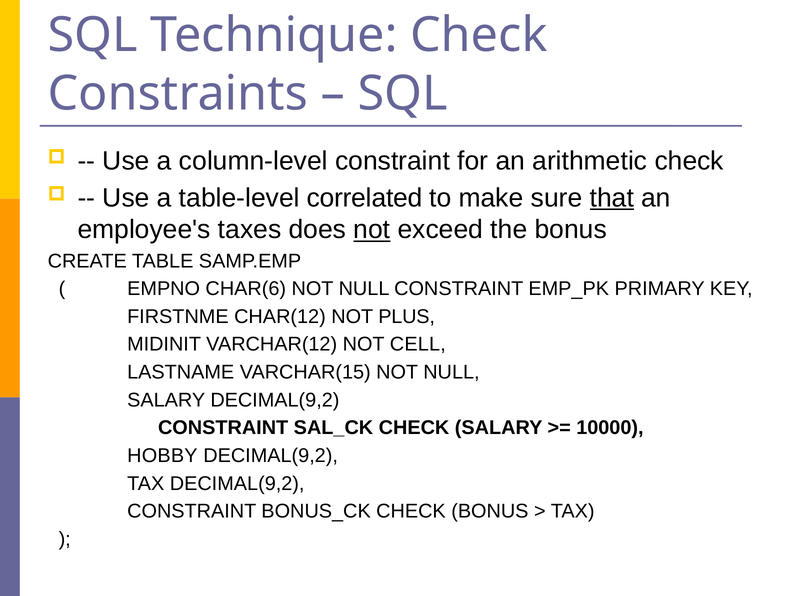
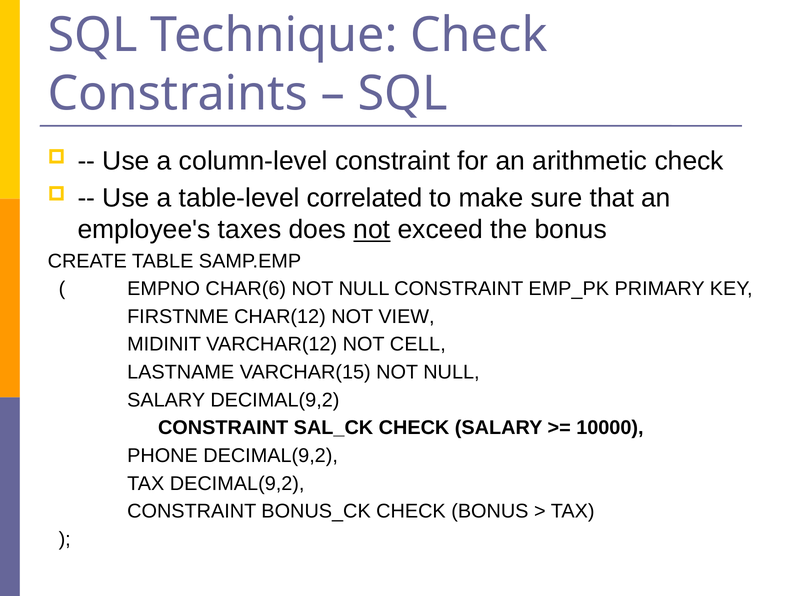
that underline: present -> none (612, 198)
PLUS: PLUS -> VIEW (407, 317)
HOBBY: HOBBY -> PHONE (162, 456)
